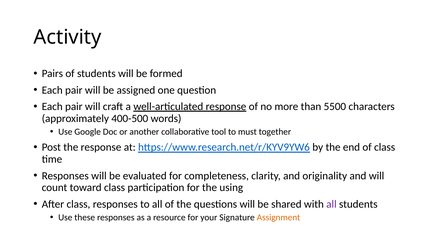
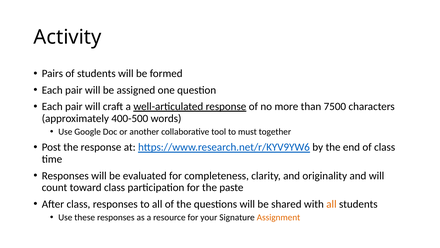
5500: 5500 -> 7500 (335, 106)
using: using -> paste (231, 187)
all colour: purple -> orange (331, 204)
